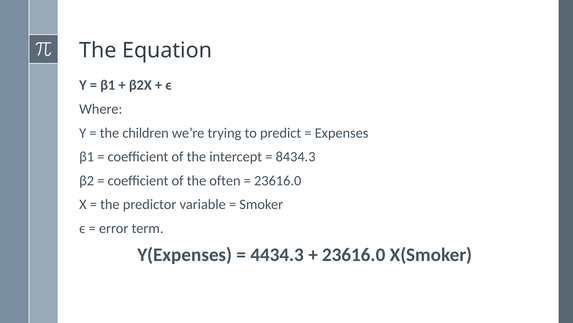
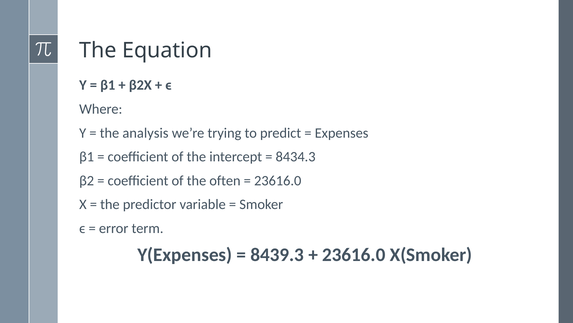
children: children -> analysis (145, 133)
4434.3: 4434.3 -> 8439.3 (277, 254)
